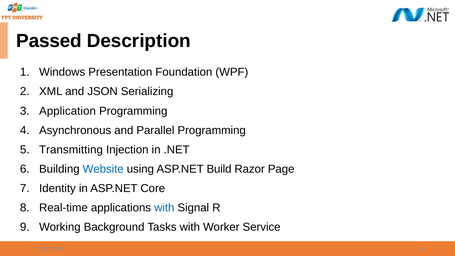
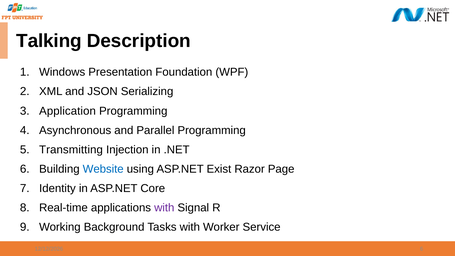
Passed: Passed -> Talking (49, 41)
Build: Build -> Exist (219, 169)
with colour: blue -> purple (164, 208)
